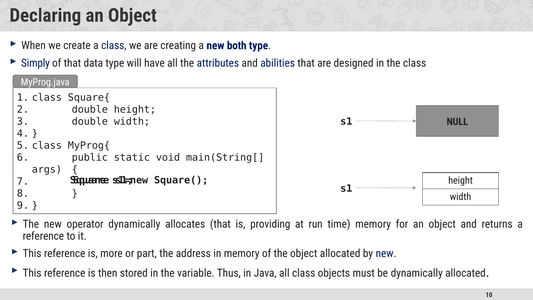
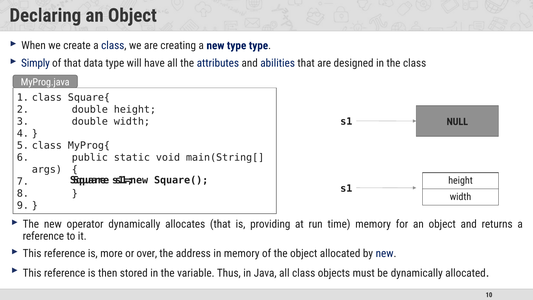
new both: both -> type (237, 46)
part: part -> over (147, 253)
